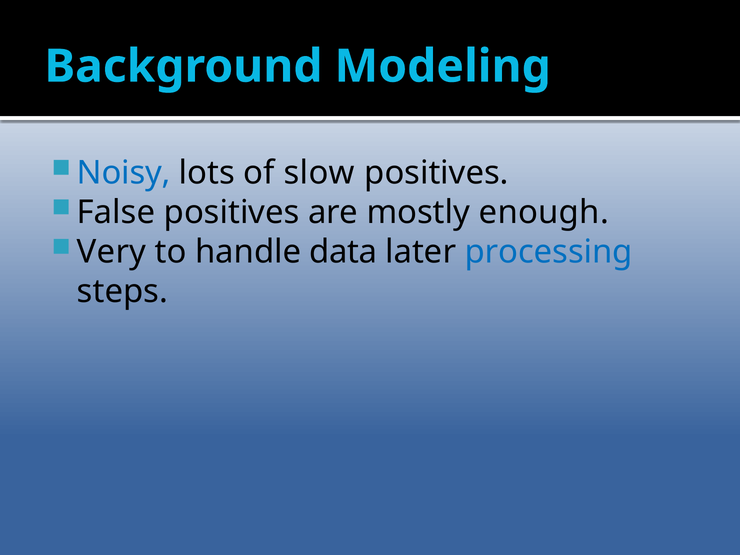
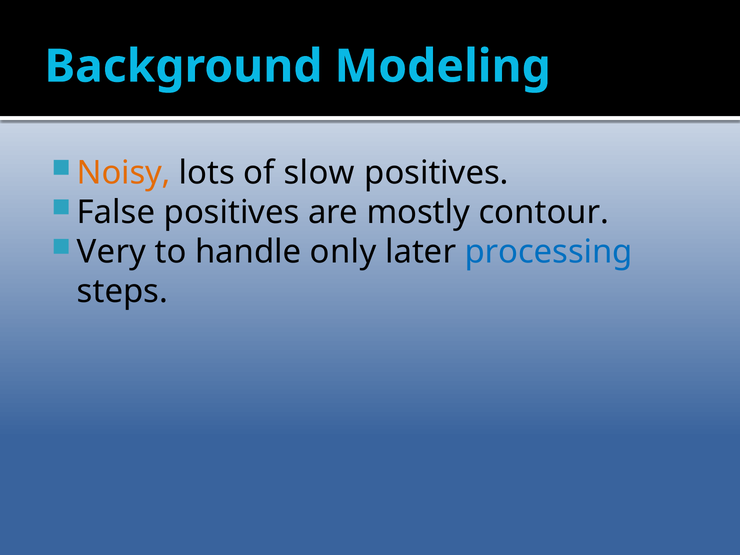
Noisy colour: blue -> orange (124, 173)
enough: enough -> contour (544, 213)
data: data -> only (343, 252)
